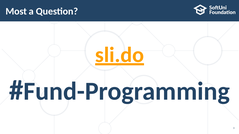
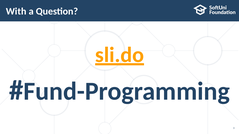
Most: Most -> With (16, 11)
